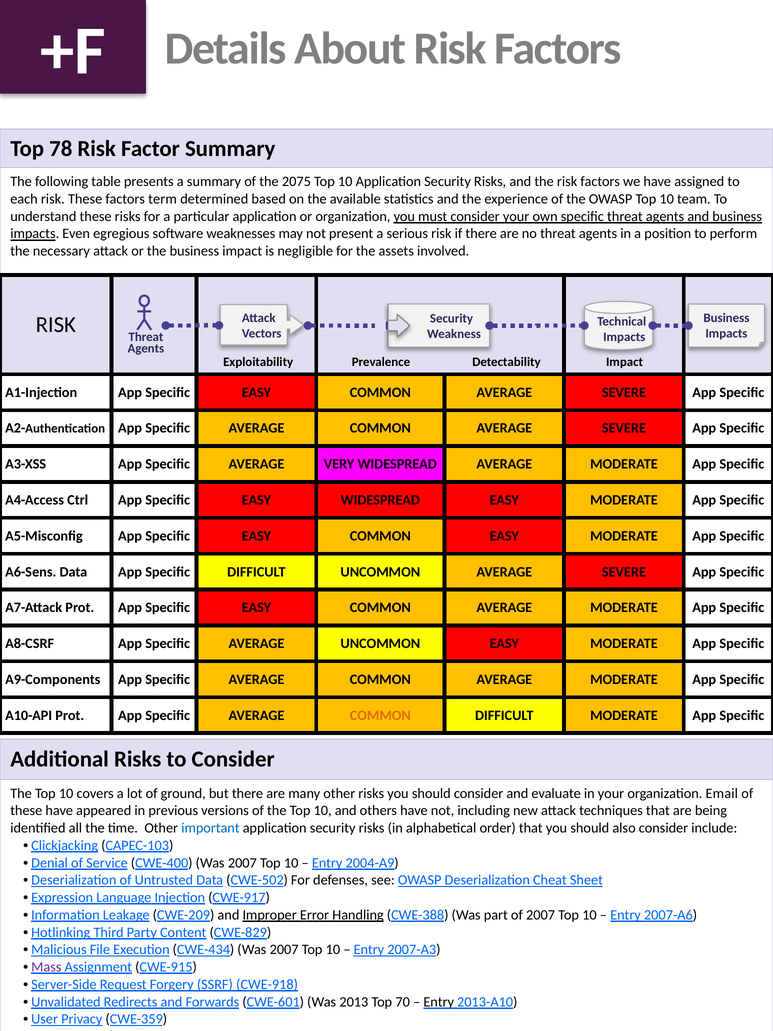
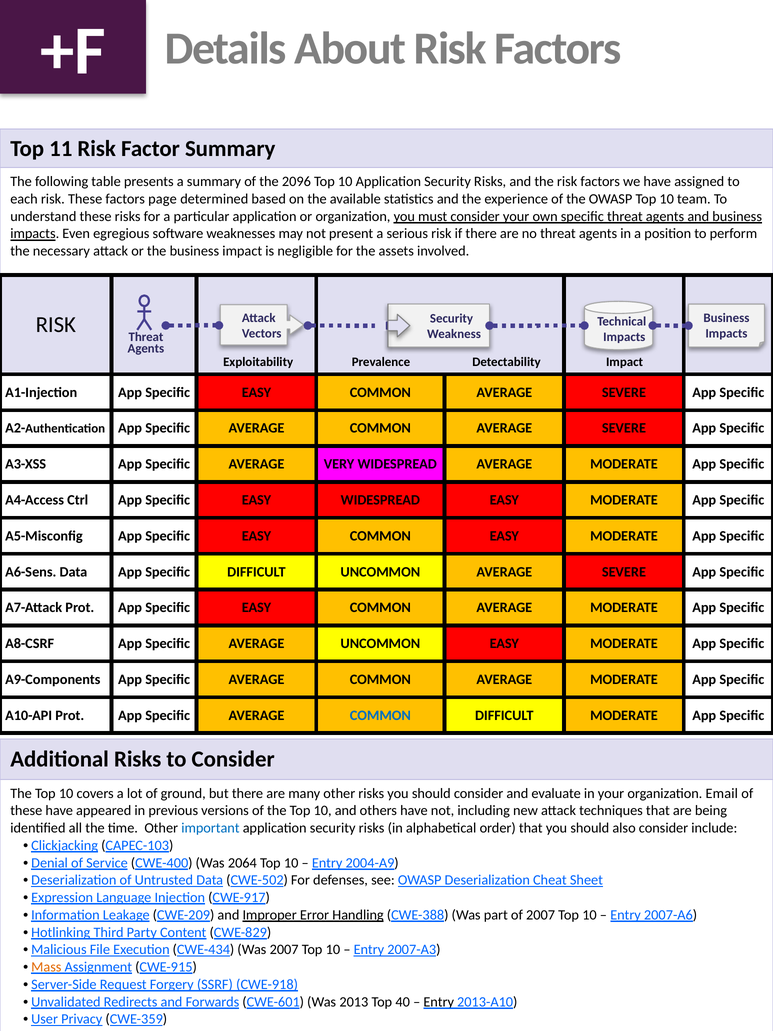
78: 78 -> 11 (61, 148)
2075: 2075 -> 2096 (296, 182)
term: term -> page (163, 199)
COMMON colour: orange -> blue (380, 715)
CWE-400 Was 2007: 2007 -> 2064 (242, 863)
Mass colour: purple -> orange (46, 967)
70: 70 -> 40 (403, 1002)
